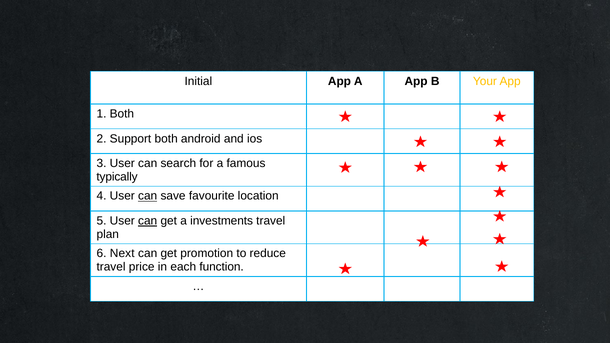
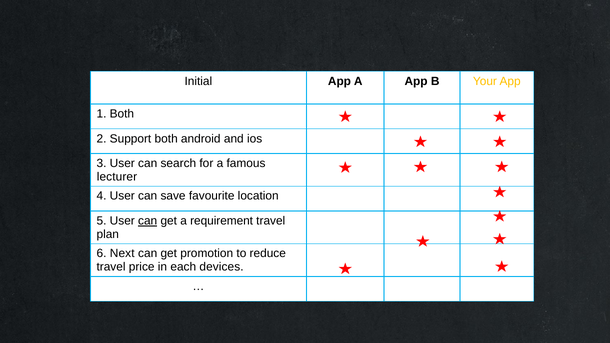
typically: typically -> lecturer (117, 177)
can underline: present -> none (148, 196)
investments: investments -> requirement (222, 221)
function: function -> devices (222, 267)
